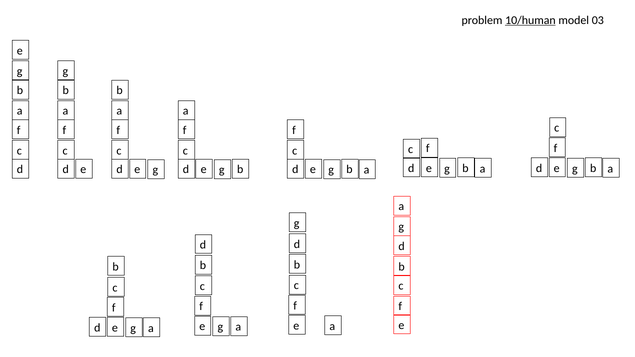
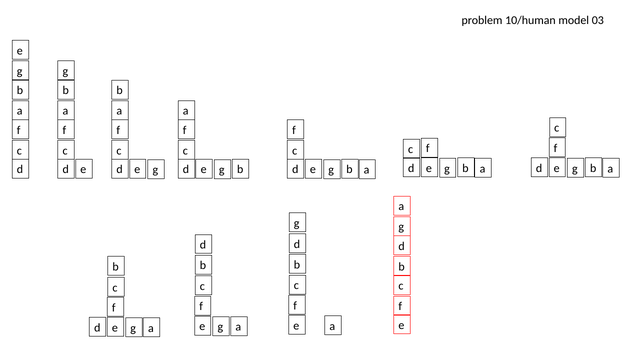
10/human underline: present -> none (530, 20)
